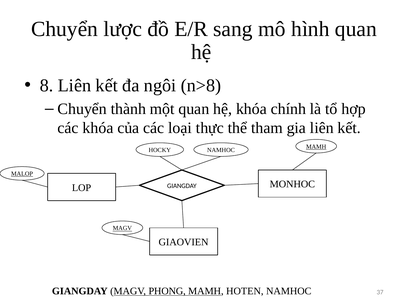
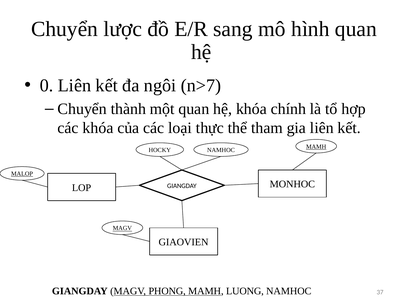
8: 8 -> 0 (47, 86)
n>8: n>8 -> n>7 (201, 86)
HOTEN: HOTEN -> LUONG (245, 291)
